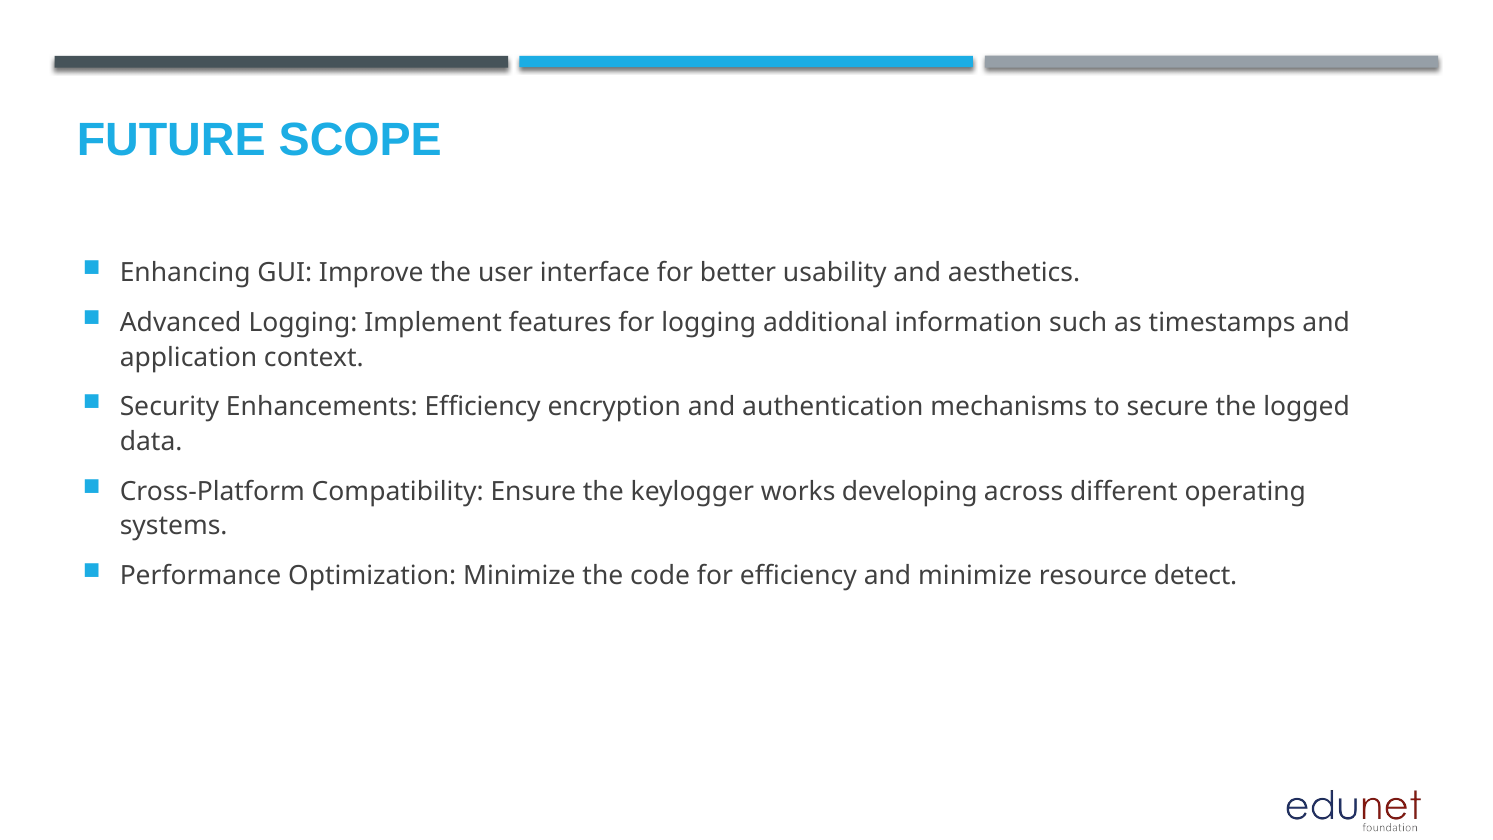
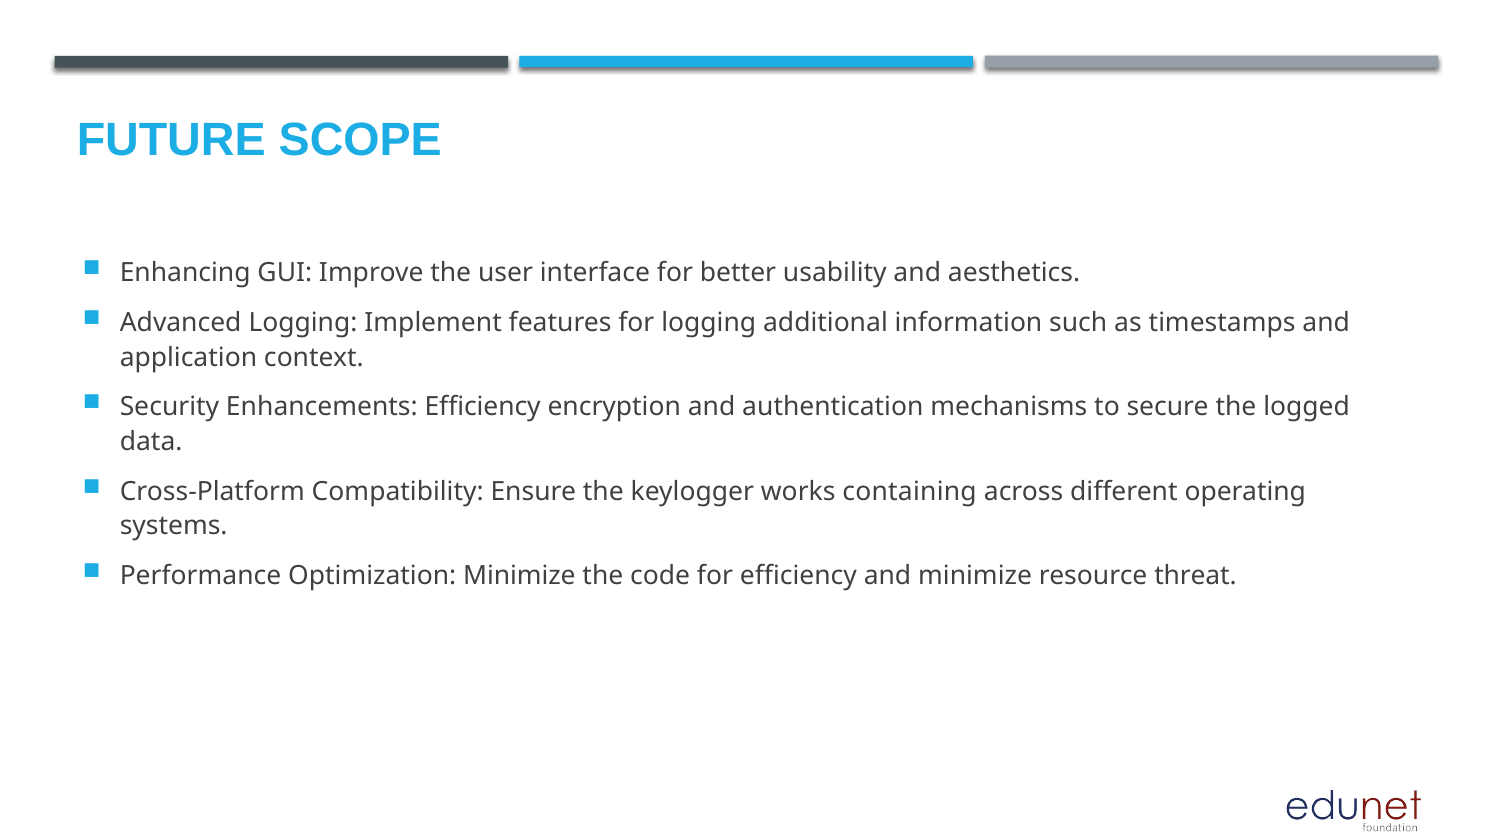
developing: developing -> containing (910, 491)
detect: detect -> threat (1195, 576)
